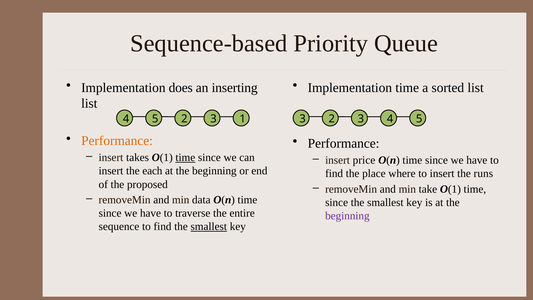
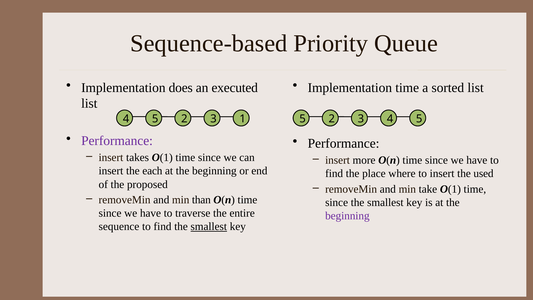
inserting: inserting -> executed (235, 88)
1 3: 3 -> 5 (303, 119)
Performance colour: orange -> purple (117, 141)
time underline: present -> none (185, 158)
price: price -> more (364, 160)
runs: runs -> used (483, 174)
data: data -> than (201, 200)
